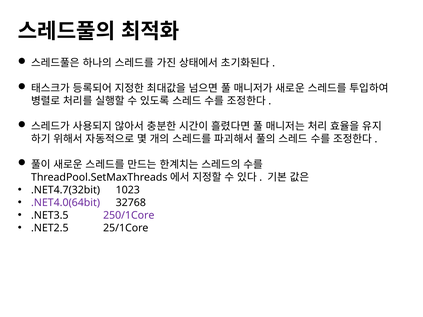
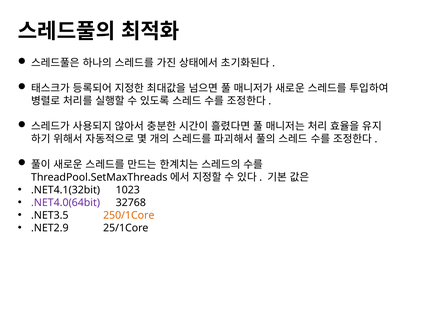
.NET4.7(32bit: .NET4.7(32bit -> .NET4.1(32bit (66, 190)
250/1Core colour: purple -> orange (129, 215)
.NET2.5: .NET2.5 -> .NET2.9 (50, 228)
